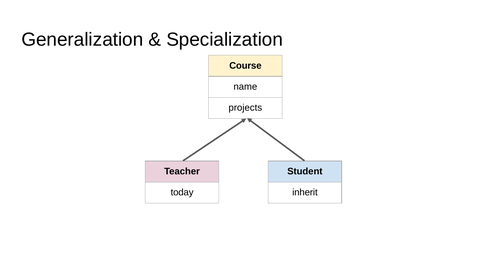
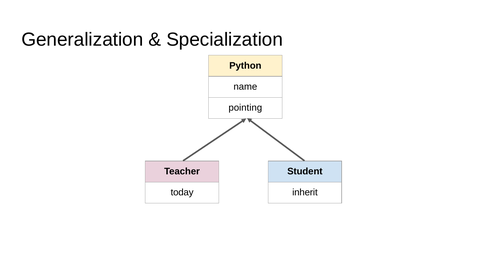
Course: Course -> Python (245, 66)
projects: projects -> pointing (245, 108)
